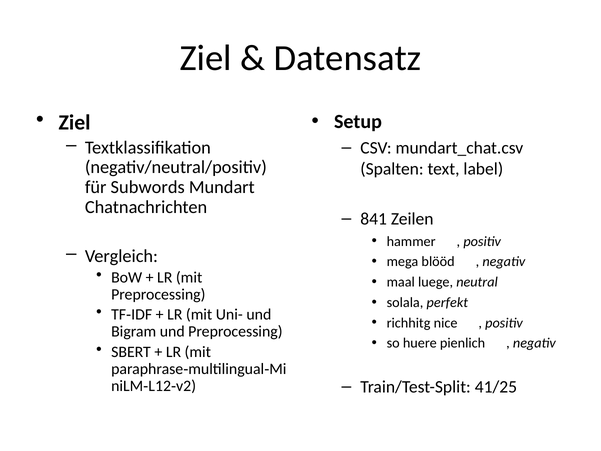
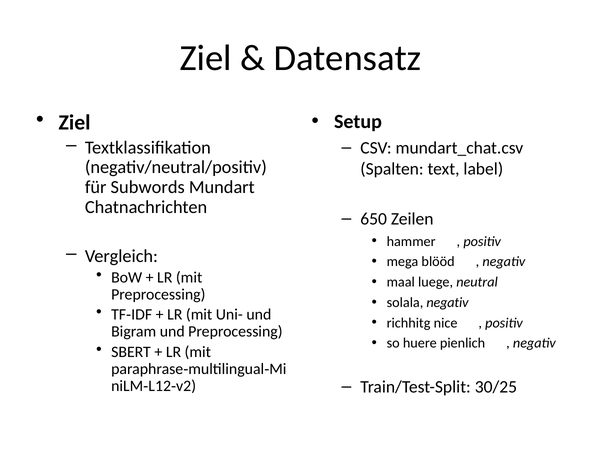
841: 841 -> 650 (374, 219)
solala perfekt: perfekt -> negativ (447, 302)
41/25: 41/25 -> 30/25 (496, 387)
